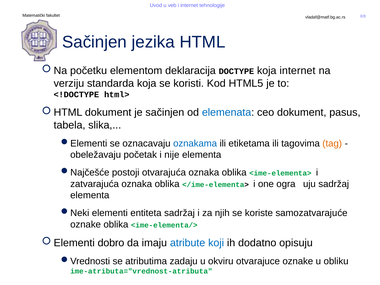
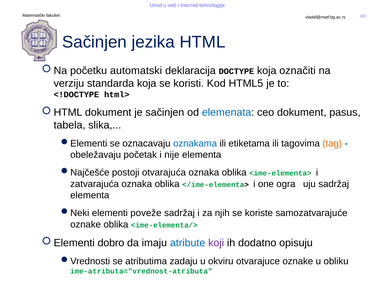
elementom: elementom -> automatski (136, 71)
koja internet: internet -> označiti (298, 71)
entiteta: entiteta -> poveže (146, 213)
koji colour: blue -> purple (216, 243)
